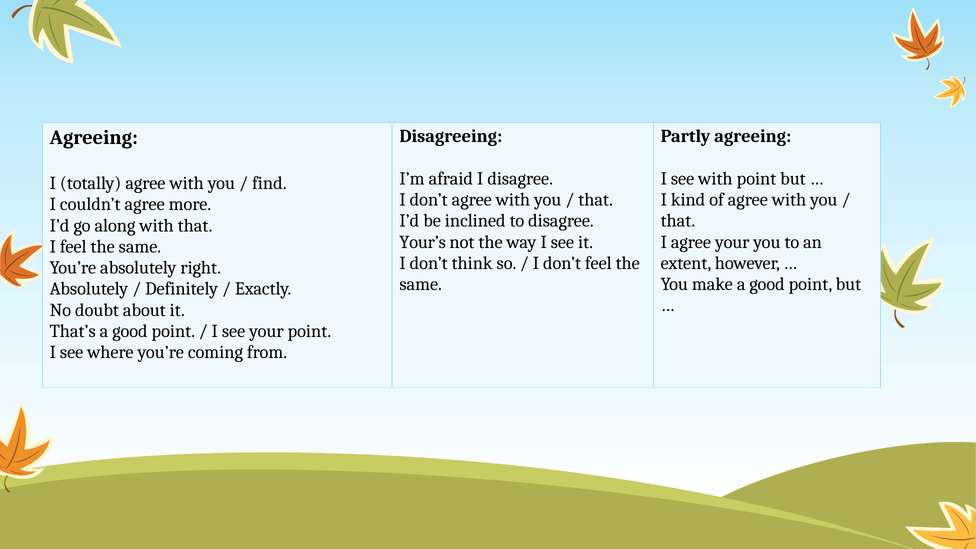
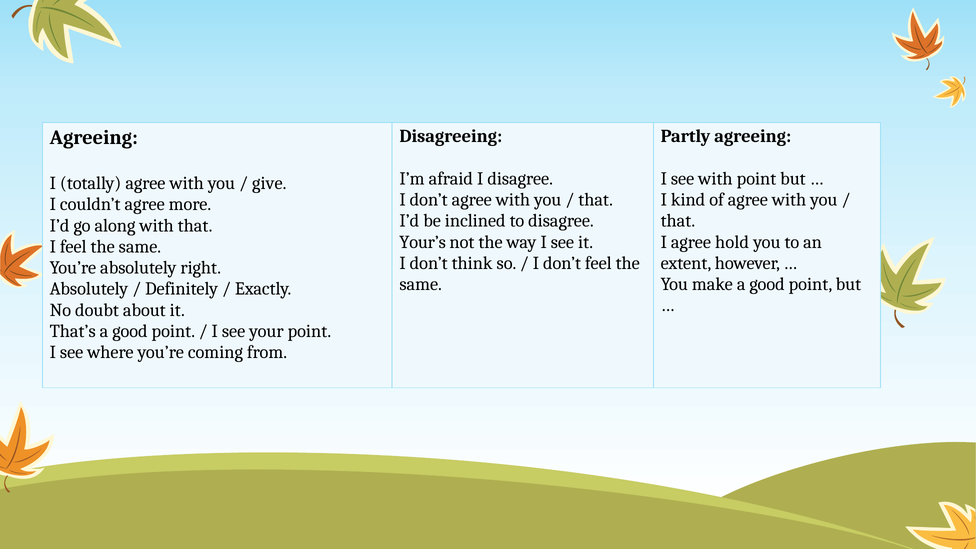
find: find -> give (269, 183)
agree your: your -> hold (732, 242)
